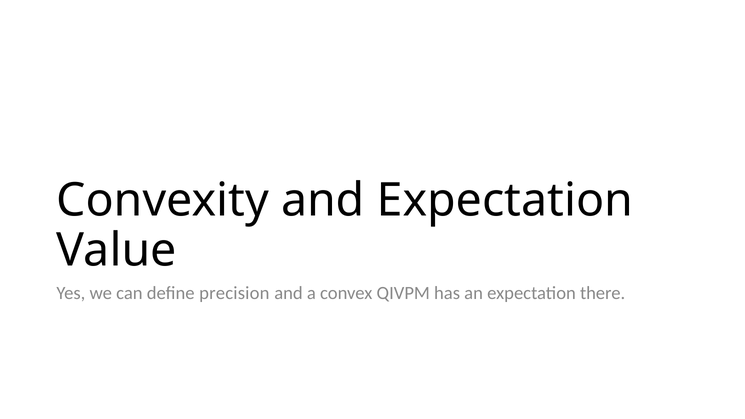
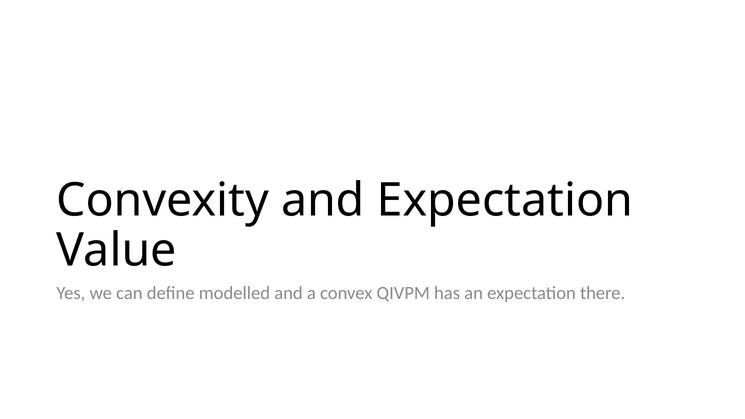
precision: precision -> modelled (234, 293)
